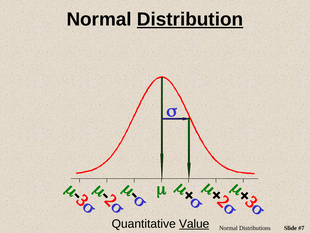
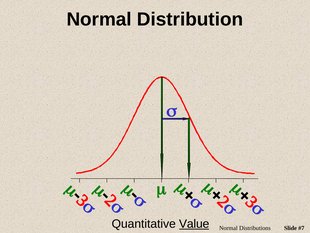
Distribution underline: present -> none (190, 19)
